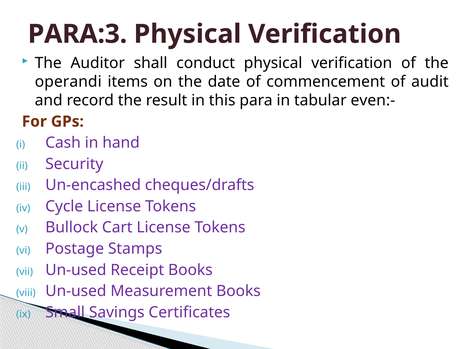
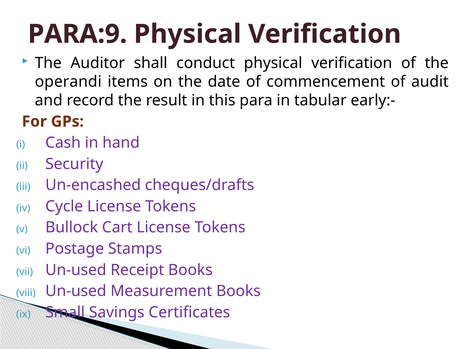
PARA:3: PARA:3 -> PARA:9 (77, 34)
even:-: even:- -> early:- (373, 100)
